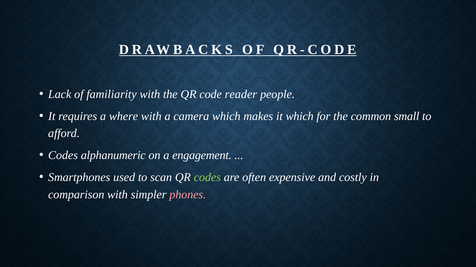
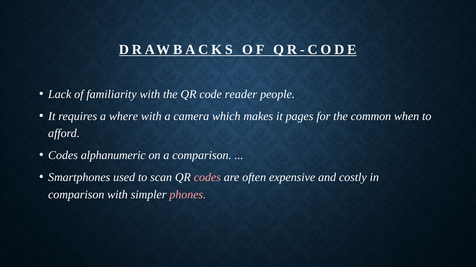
it which: which -> pages (300, 117)
small: small -> when (407, 117)
a engagement: engagement -> comparison (202, 156)
codes colour: light green -> pink (207, 178)
